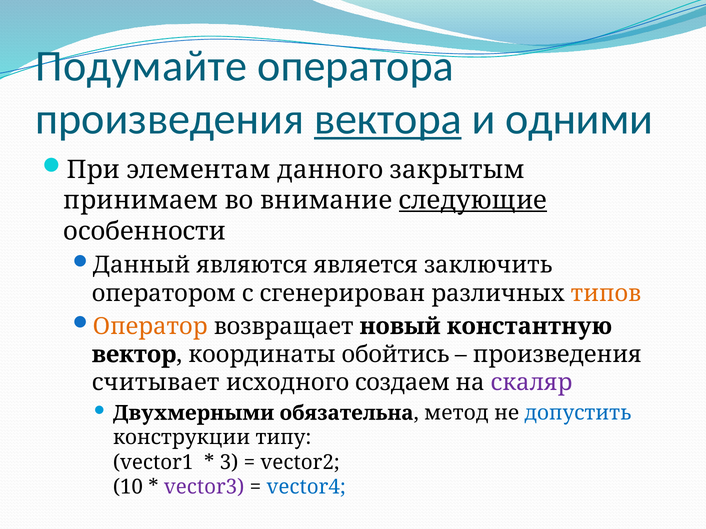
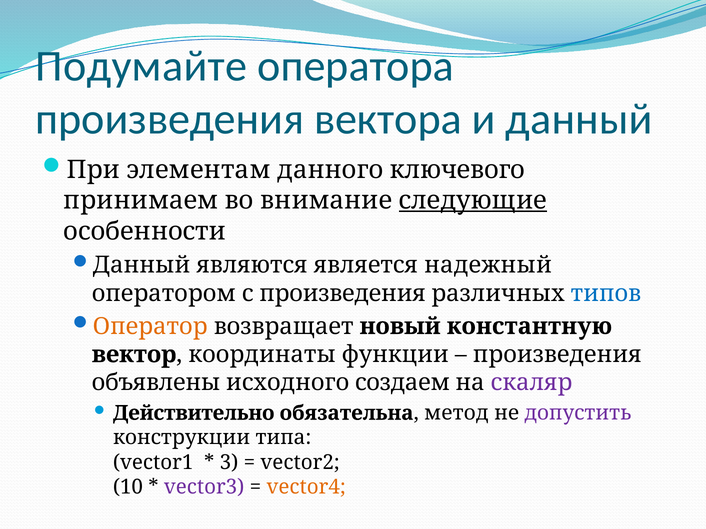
вектора underline: present -> none (388, 119)
и одними: одними -> данный (579, 119)
закрытым: закрытым -> ключевого (458, 170)
заключить: заключить -> надежный (488, 265)
с сгенерирован: сгенерирован -> произведения (343, 294)
типов colour: orange -> blue (606, 294)
обойтись: обойтись -> функции (395, 355)
считывает: считывает -> объявлены (156, 383)
Двухмерными: Двухмерными -> Действительно (194, 413)
допустить colour: blue -> purple (578, 413)
типу: типу -> типа (283, 438)
vector4 colour: blue -> orange (306, 488)
